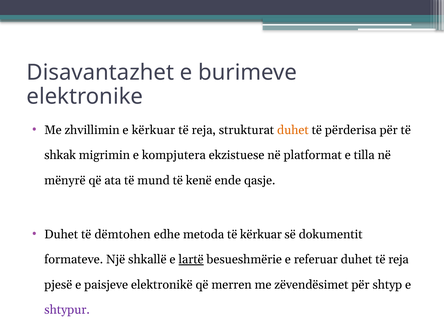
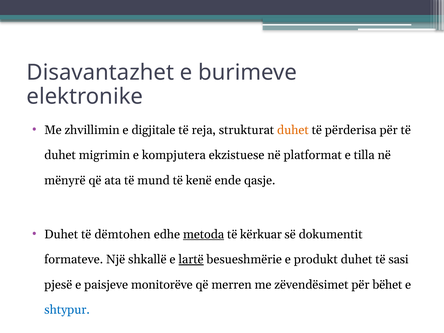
e kërkuar: kërkuar -> digjitale (153, 130)
shkak: shkak -> duhet (60, 155)
metoda underline: none -> present (204, 234)
referuar: referuar -> produkt (316, 259)
duhet të reja: reja -> sasi (398, 259)
elektronikë: elektronikë -> monitorëve (162, 285)
shtyp: shtyp -> bëhet (387, 285)
shtypur colour: purple -> blue (67, 310)
